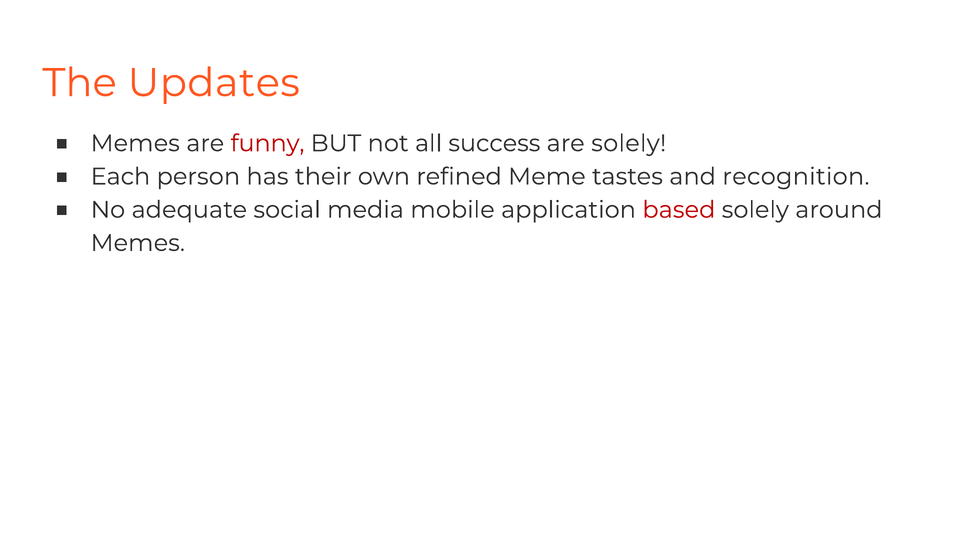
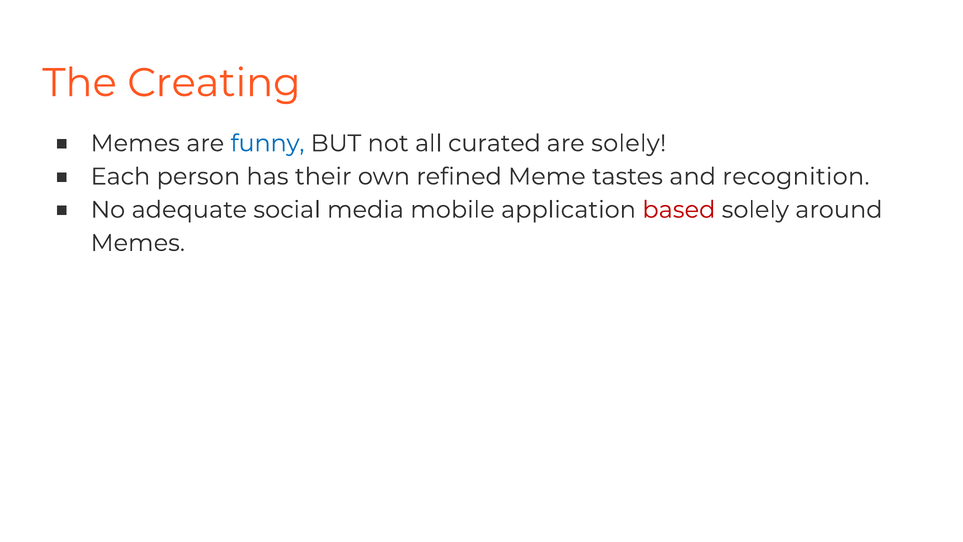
Updates: Updates -> Creating (214, 83)
funny colour: red -> blue (267, 143)
success: success -> curated (494, 143)
